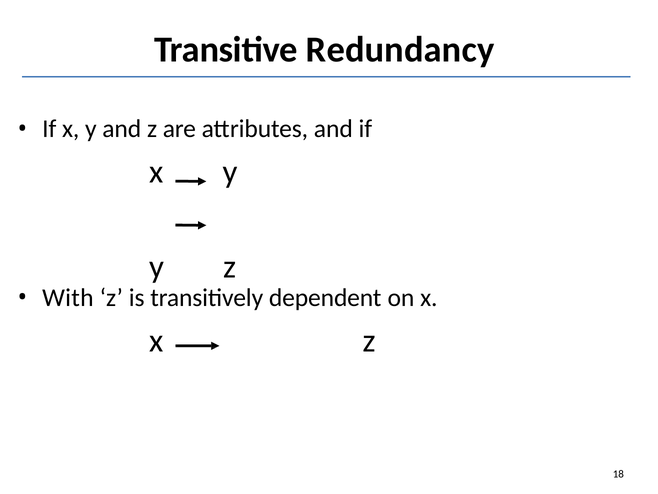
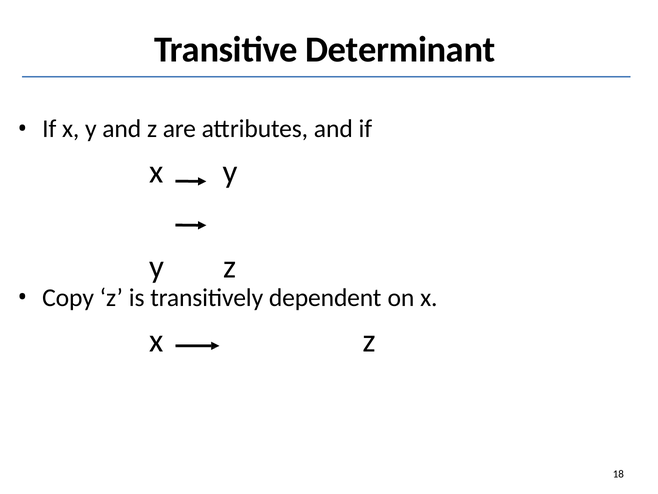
Redundancy: Redundancy -> Determinant (400, 50)
With: With -> Copy (68, 297)
